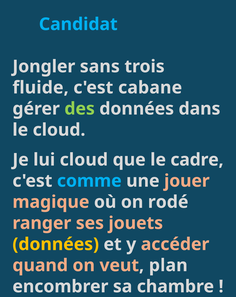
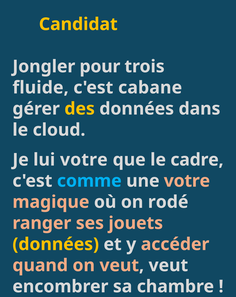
Candidat colour: light blue -> yellow (78, 24)
sans: sans -> pour (100, 66)
des colour: light green -> yellow (80, 108)
lui cloud: cloud -> votre (84, 159)
une jouer: jouer -> votre (187, 180)
veut plan: plan -> veut (168, 265)
